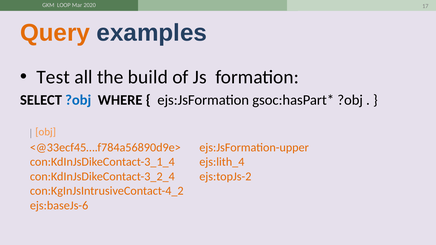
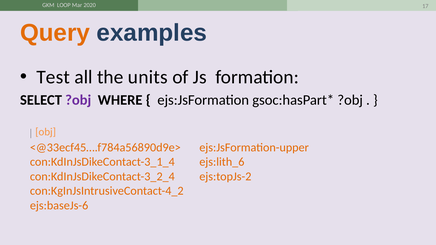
build: build -> units (148, 77)
?obj colour: blue -> purple (78, 100)
ejs:lith_4: ejs:lith_4 -> ejs:lith_6 (222, 162)
